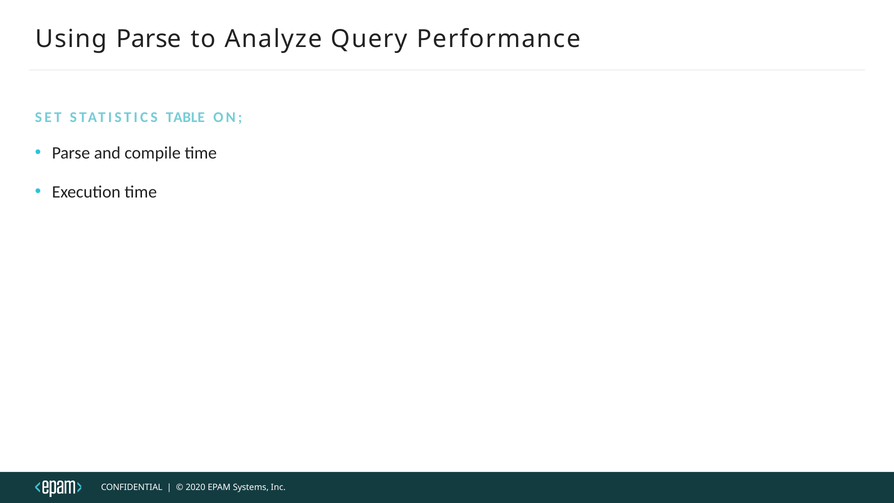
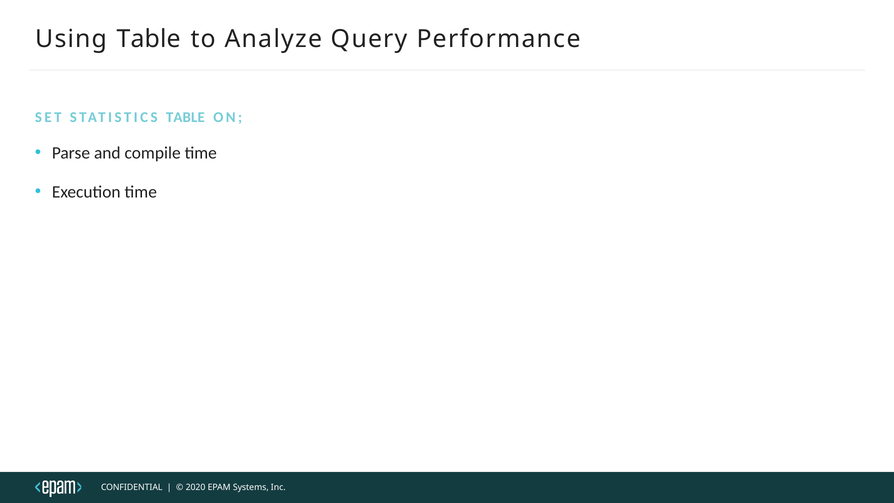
Using Parse: Parse -> Table (149, 39)
